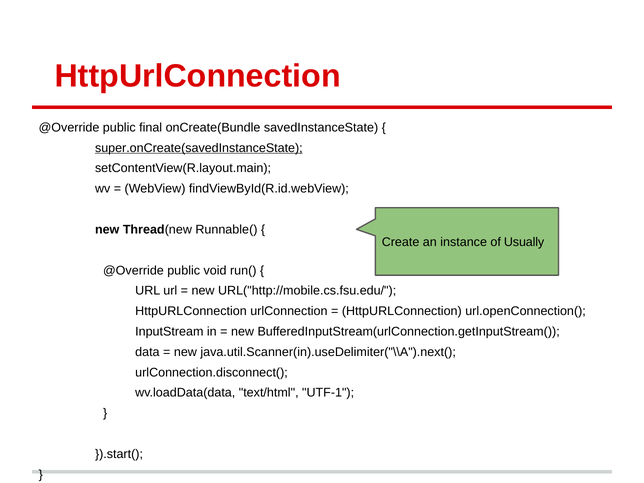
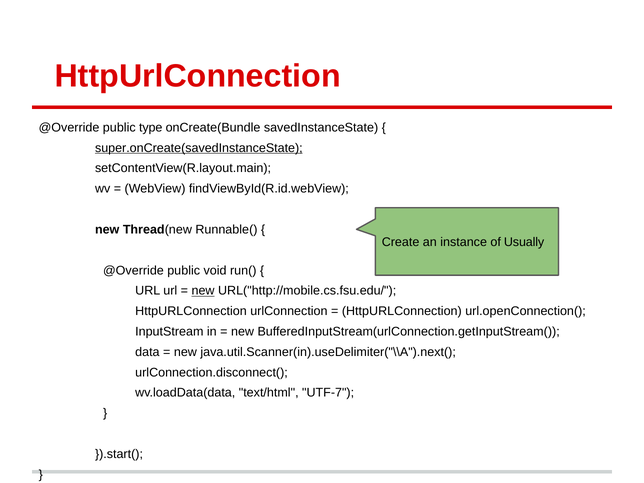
final: final -> type (151, 128)
new underline: none -> present (203, 291)
UTF-1: UTF-1 -> UTF-7 (328, 393)
